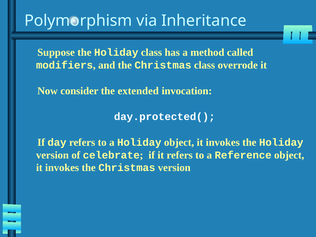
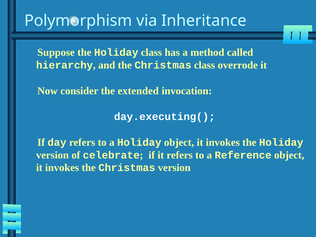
modifiers: modifiers -> hierarchy (65, 65)
day.protected(: day.protected( -> day.executing( (165, 117)
